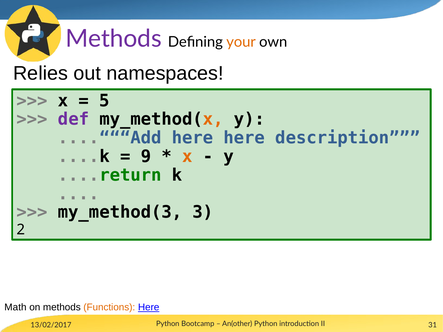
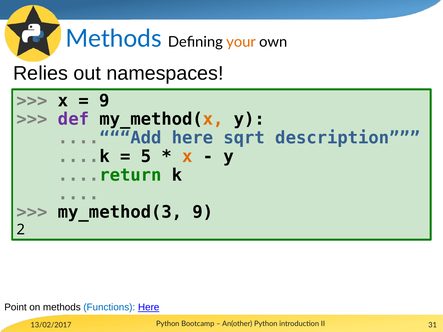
Methods colour: purple -> blue (114, 39)
5: 5 -> 9 (104, 101)
here here: here -> sqrt (244, 138)
9: 9 -> 5 (146, 157)
my_method(3 3: 3 -> 9 (203, 212)
Math: Math -> Point (16, 307)
Functions colour: orange -> blue (109, 307)
